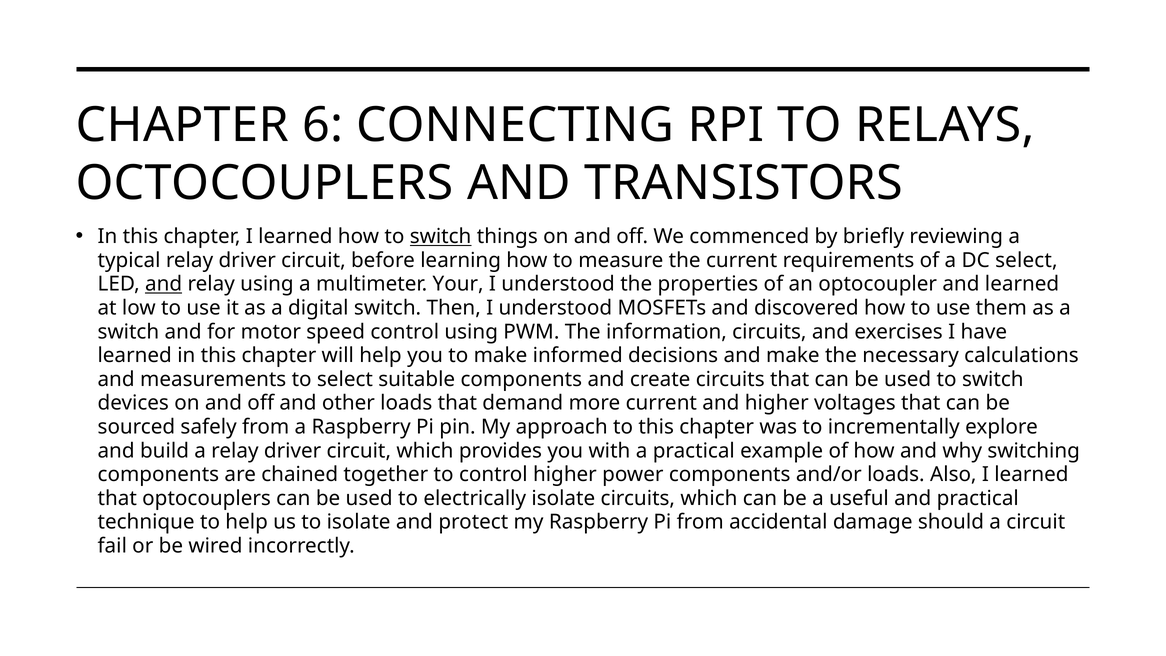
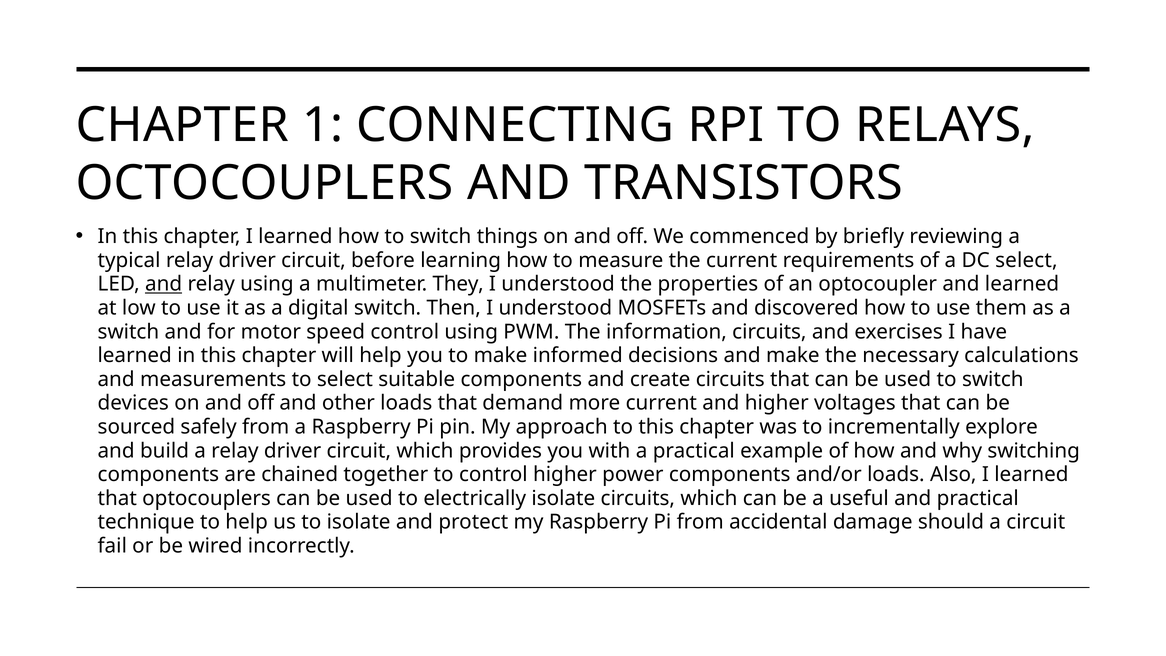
6: 6 -> 1 (323, 125)
switch underline: present -> none (441, 237)
Your: Your -> They (458, 284)
